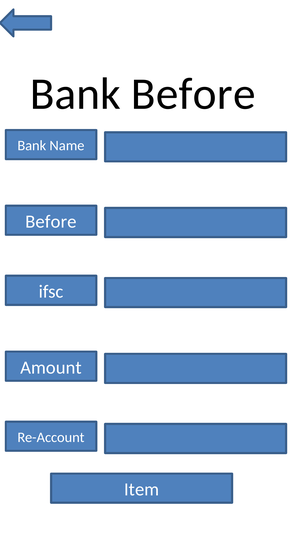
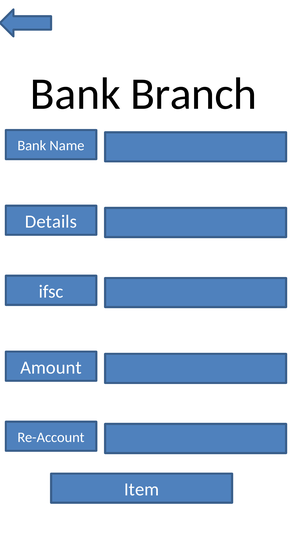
Bank Before: Before -> Branch (194, 94)
Before: Before -> Details (51, 222)
